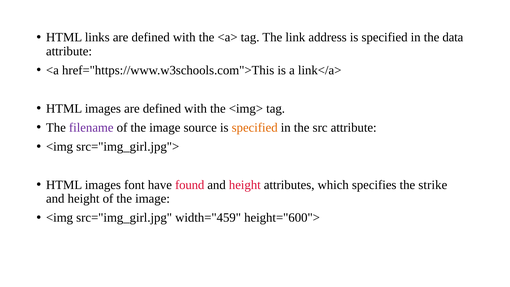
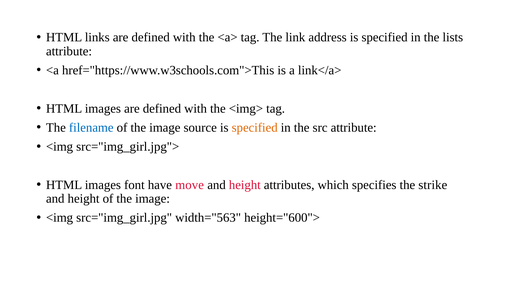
data: data -> lists (453, 37)
filename colour: purple -> blue (91, 127)
found: found -> move (190, 185)
width="459: width="459 -> width="563 (208, 218)
